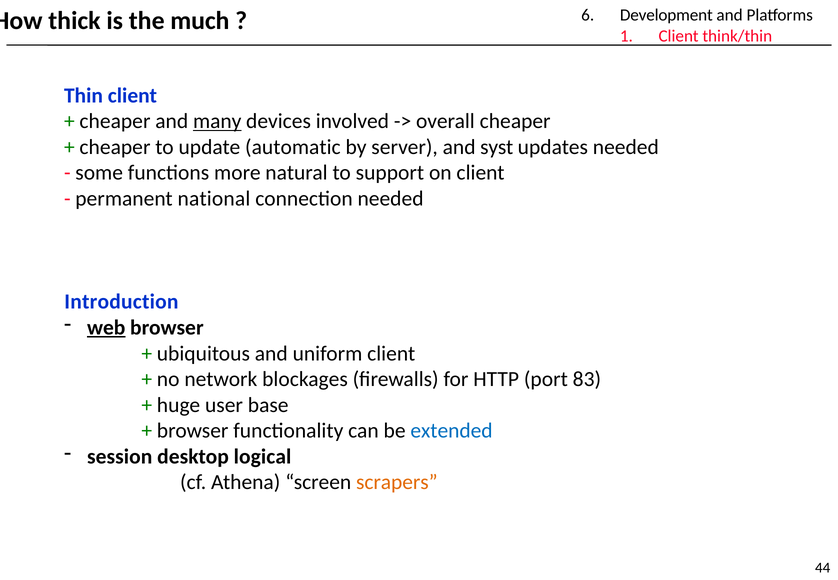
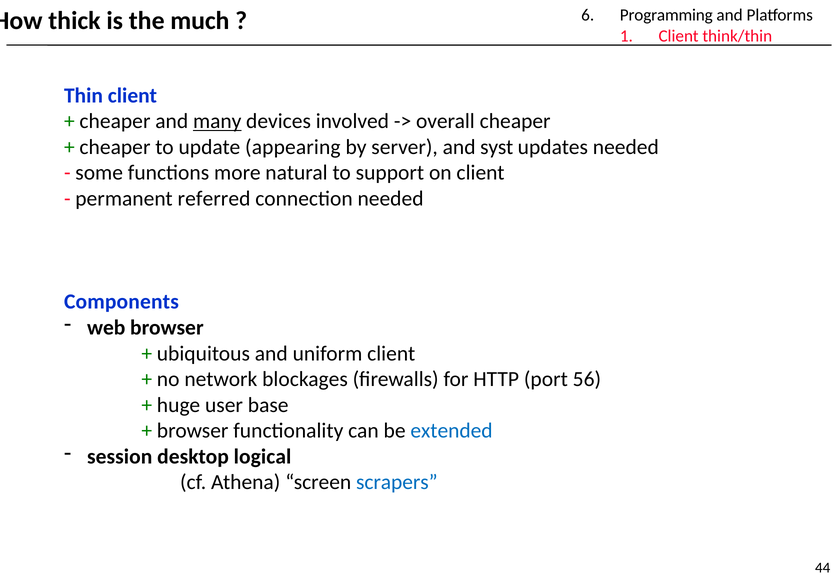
Development: Development -> Programming (666, 15)
automatic: automatic -> appearing (293, 147)
national: national -> referred (214, 199)
Introduction: Introduction -> Components (121, 302)
web underline: present -> none (106, 328)
83: 83 -> 56 (587, 379)
scrapers colour: orange -> blue (397, 483)
